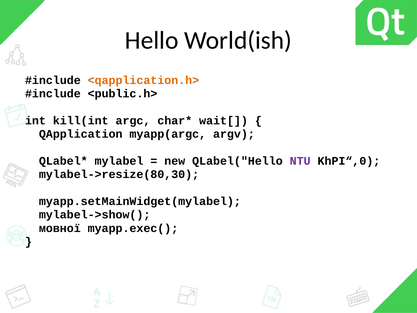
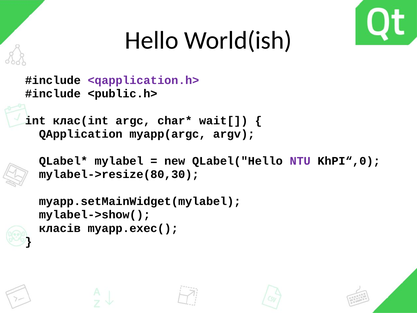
<qapplication.h> colour: orange -> purple (143, 80)
kill(int: kill(int -> клас(int (81, 120)
мовної: мовної -> класів (60, 228)
